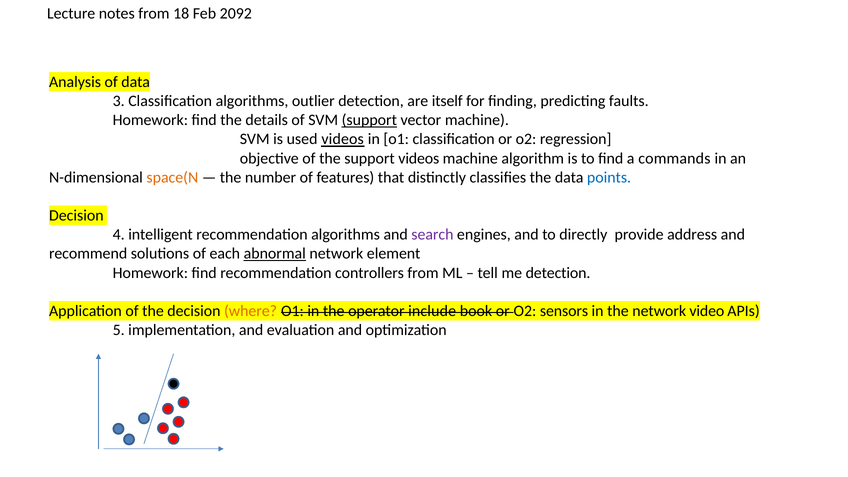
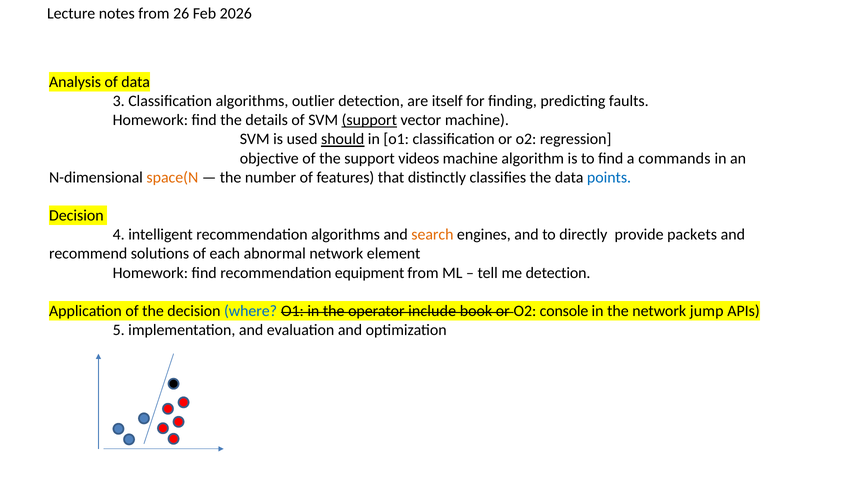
18: 18 -> 26 (181, 13)
2092: 2092 -> 2026 (236, 13)
used videos: videos -> should (343, 139)
search colour: purple -> orange (432, 235)
address: address -> packets (692, 235)
abnormal underline: present -> none (275, 254)
controllers: controllers -> equipment (370, 273)
where colour: orange -> blue (251, 311)
sensors: sensors -> console (564, 311)
video: video -> jump (707, 311)
